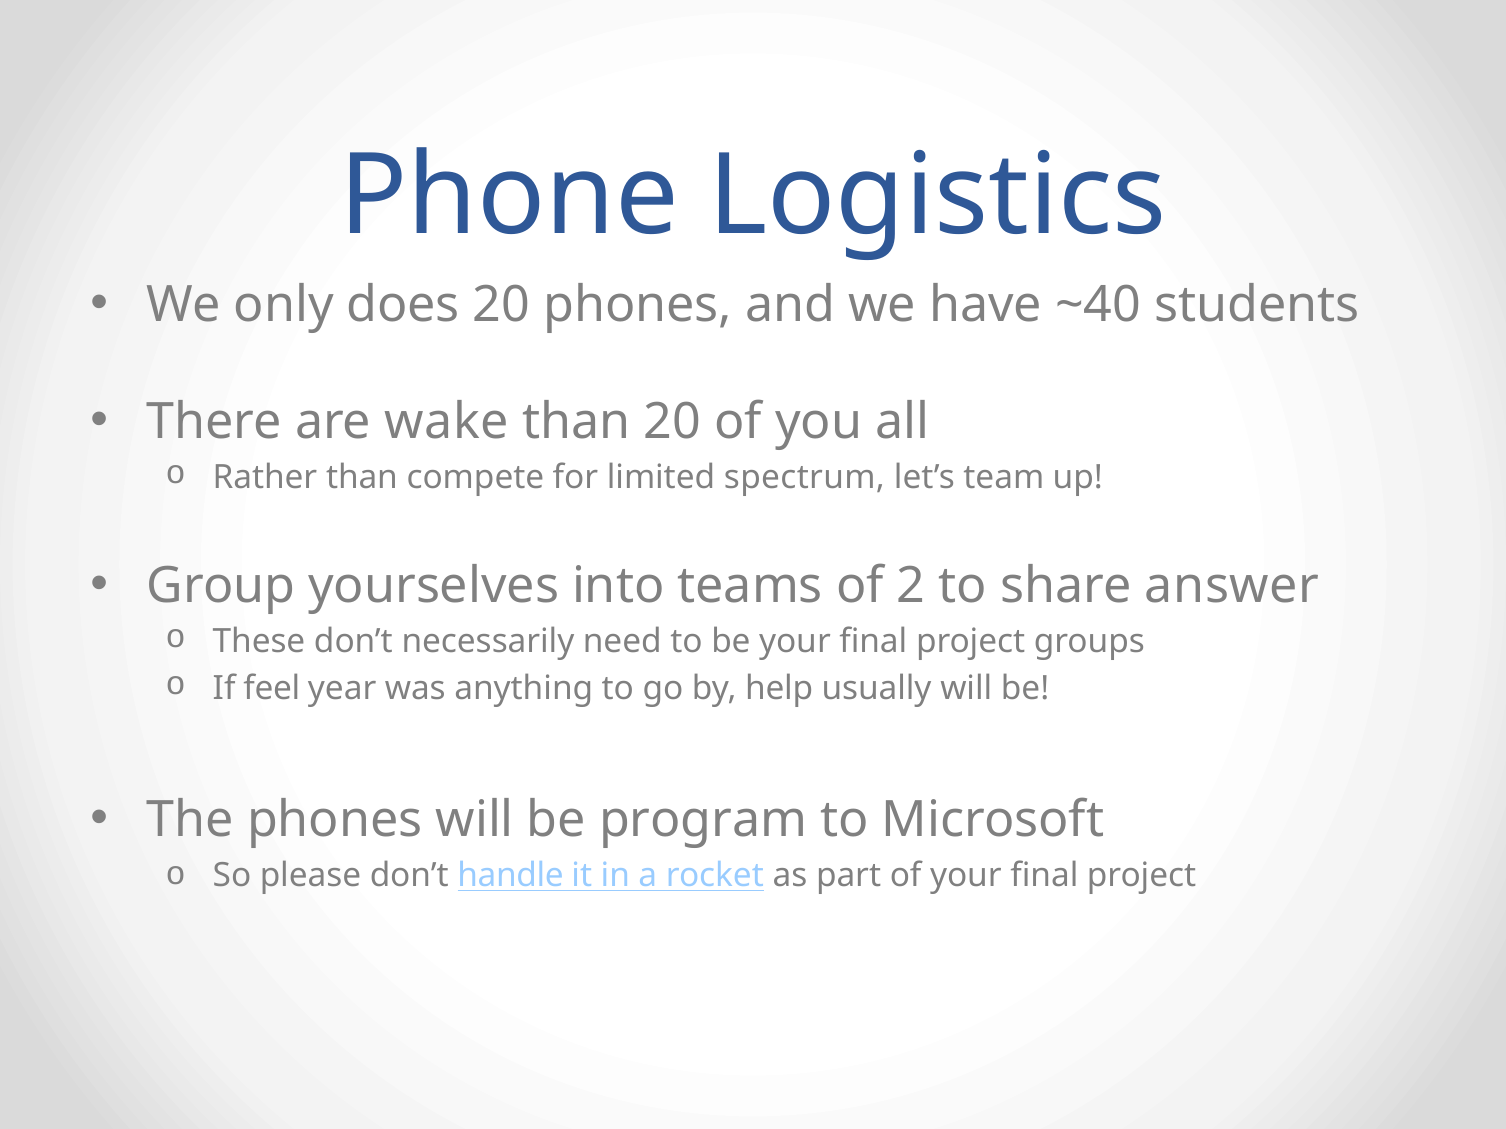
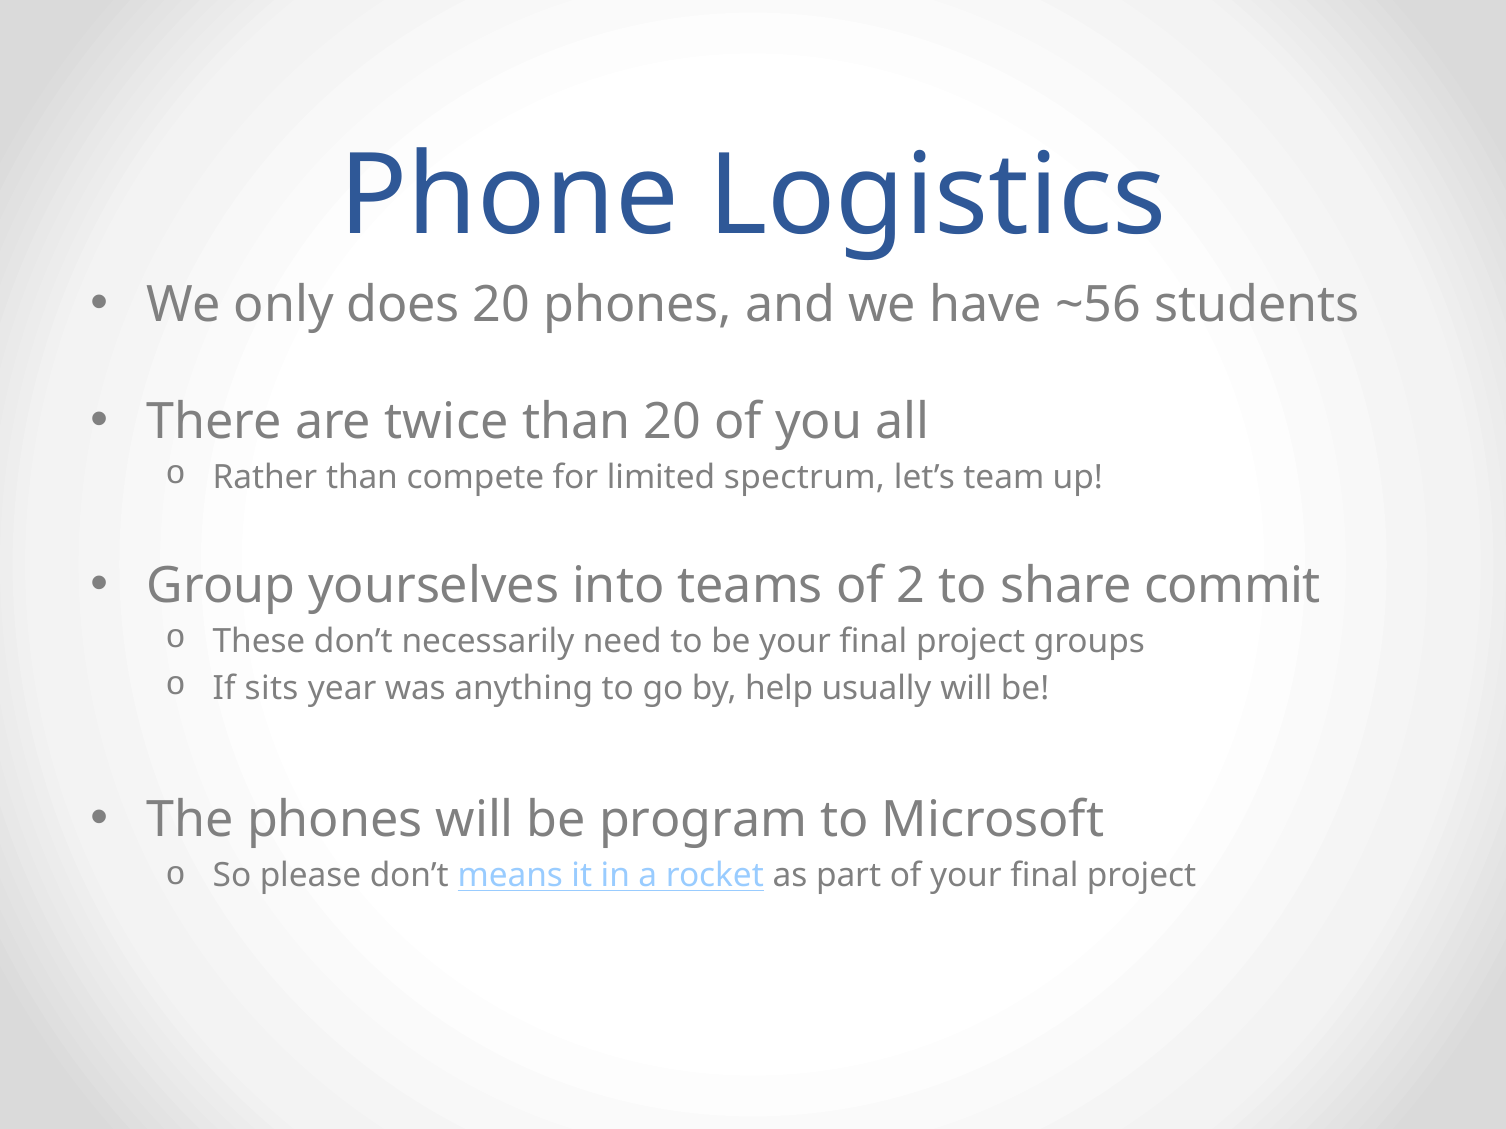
~40: ~40 -> ~56 (1098, 305)
wake: wake -> twice (447, 422)
answer: answer -> commit (1233, 586)
feel: feel -> sits (272, 688)
handle: handle -> means (510, 876)
